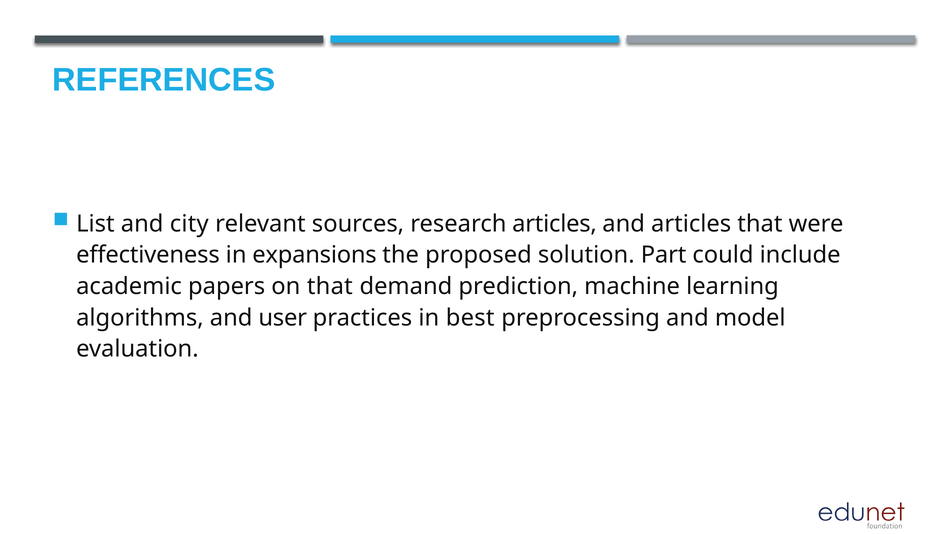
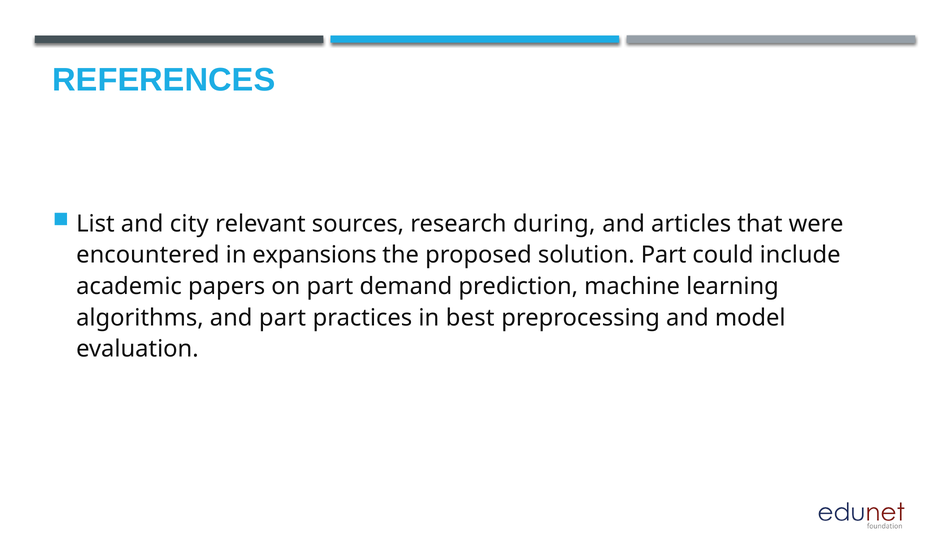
research articles: articles -> during (554, 224)
effectiveness: effectiveness -> encountered (148, 255)
on that: that -> part (330, 287)
and user: user -> part (282, 318)
